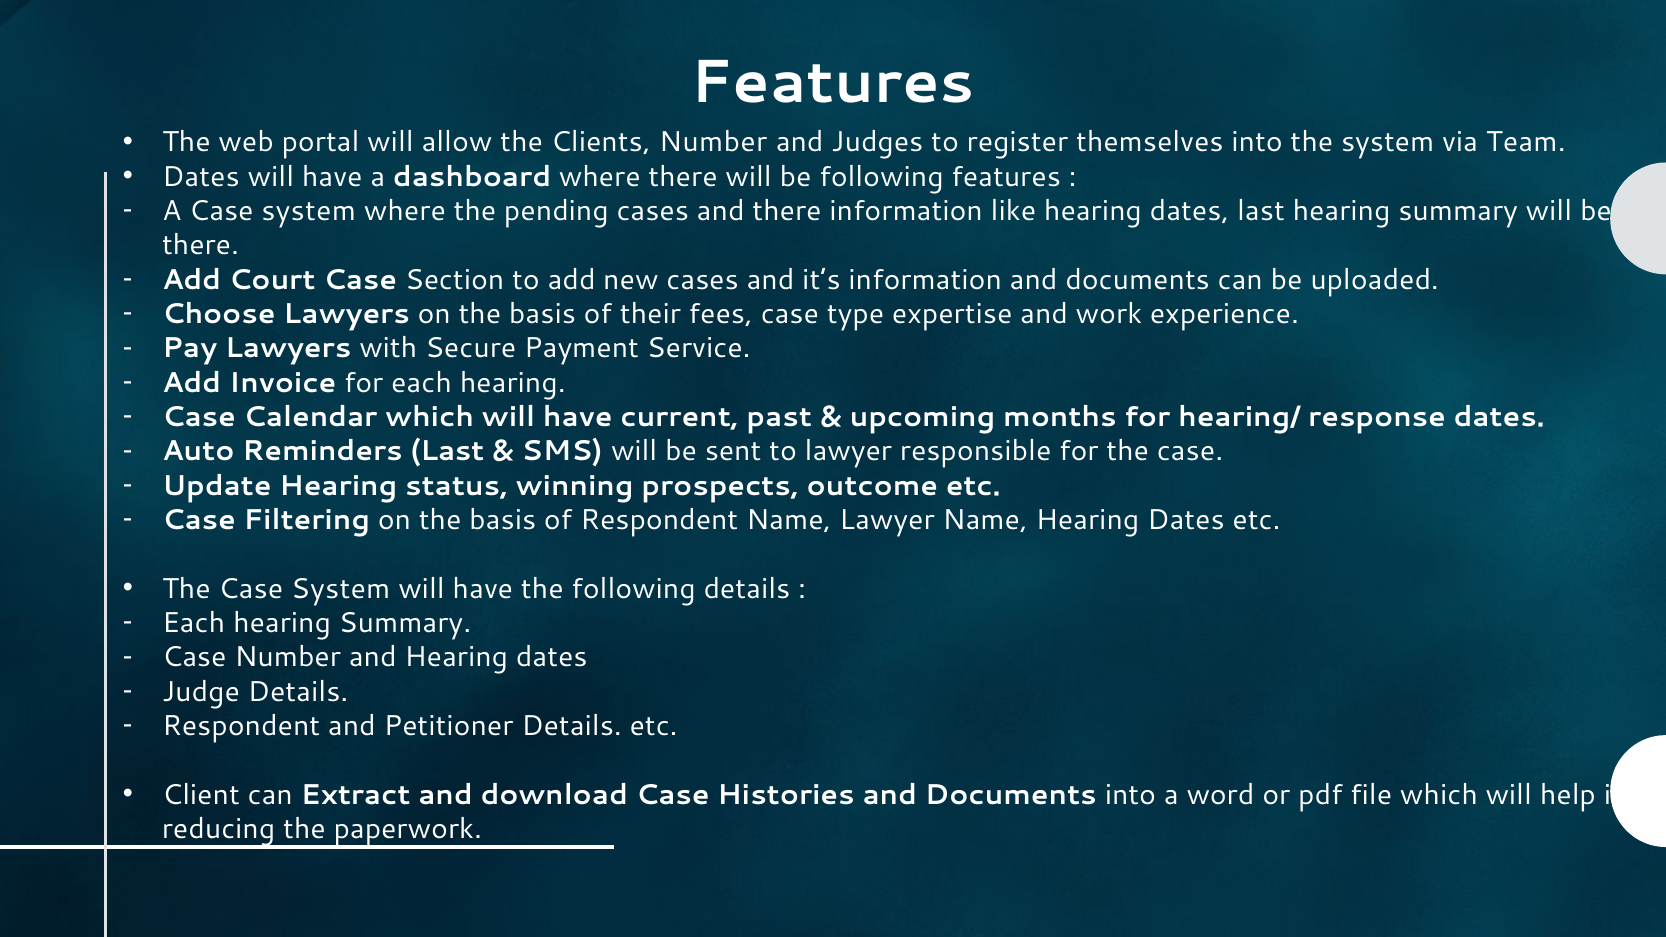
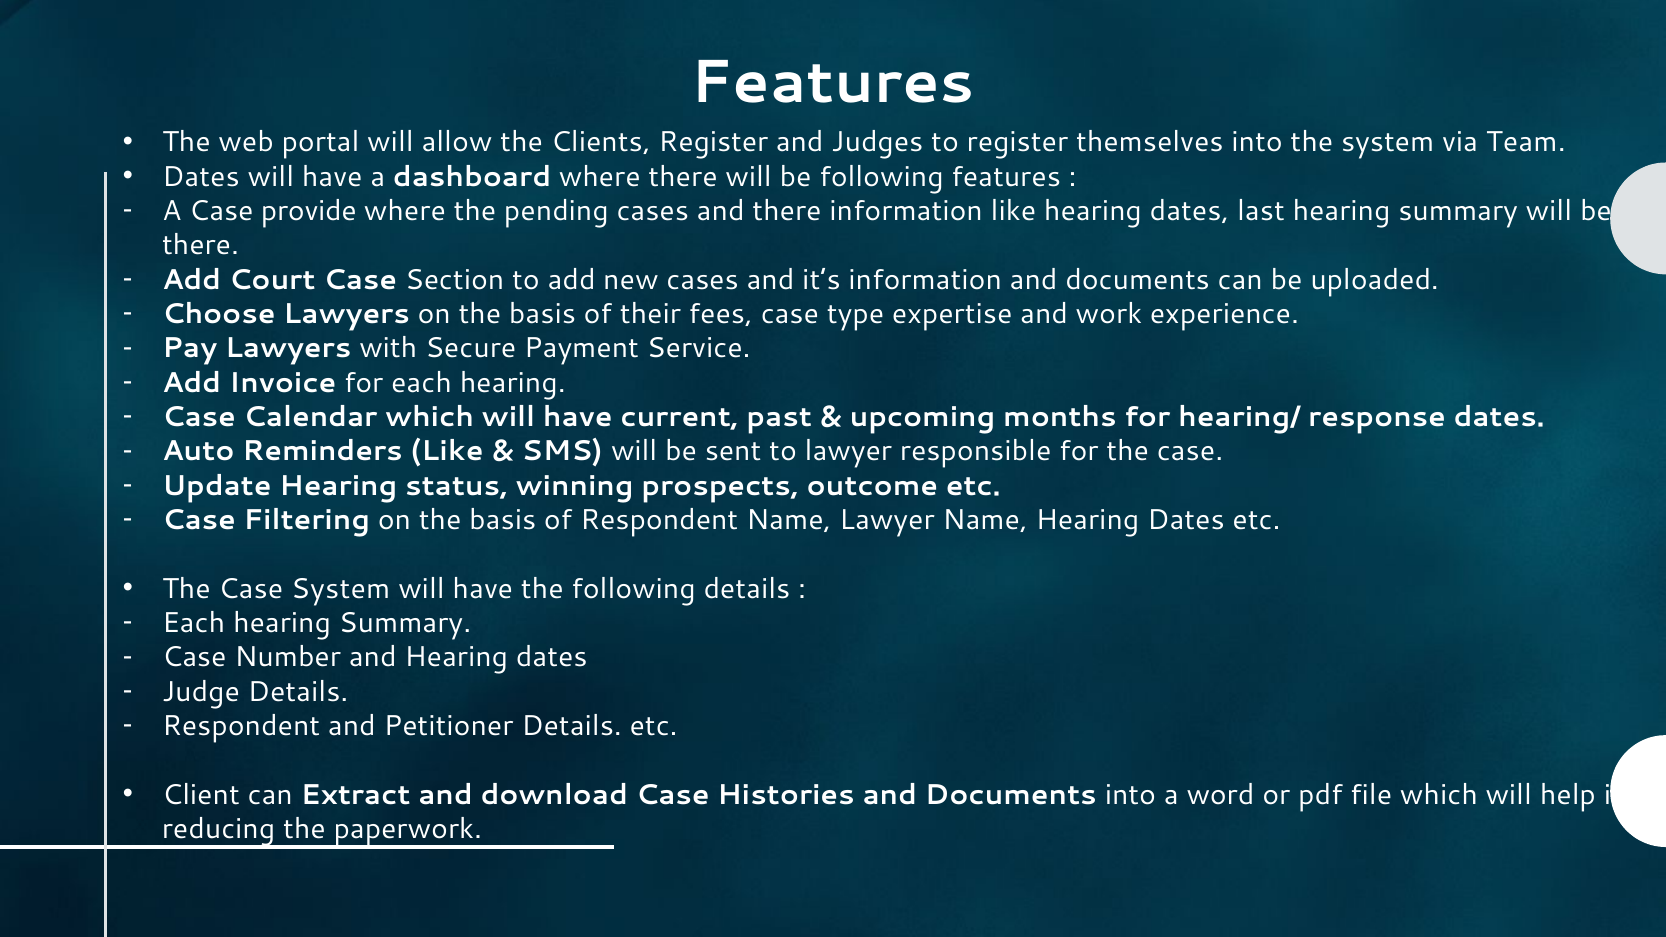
Clients Number: Number -> Register (713, 142)
A Case system: system -> provide (309, 211)
Reminders Last: Last -> Like (447, 451)
